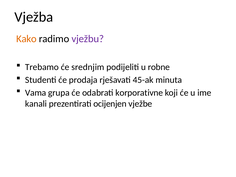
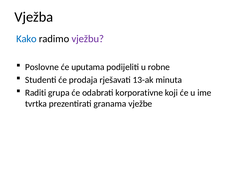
Kako colour: orange -> blue (26, 39)
Trebamo: Trebamo -> Poslovne (42, 67)
srednjim: srednjim -> uputama (88, 67)
45-ak: 45-ak -> 13-ak (143, 80)
Vama: Vama -> Raditi (36, 93)
kanali: kanali -> tvrtka (36, 104)
ocijenjen: ocijenjen -> granama (110, 104)
